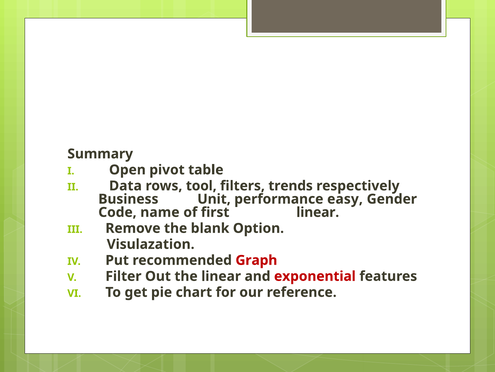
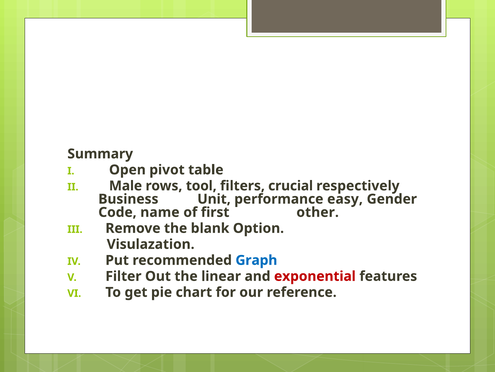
Data: Data -> Male (126, 185)
trends: trends -> crucial (291, 185)
first linear: linear -> other (318, 212)
Graph colour: red -> blue (256, 260)
